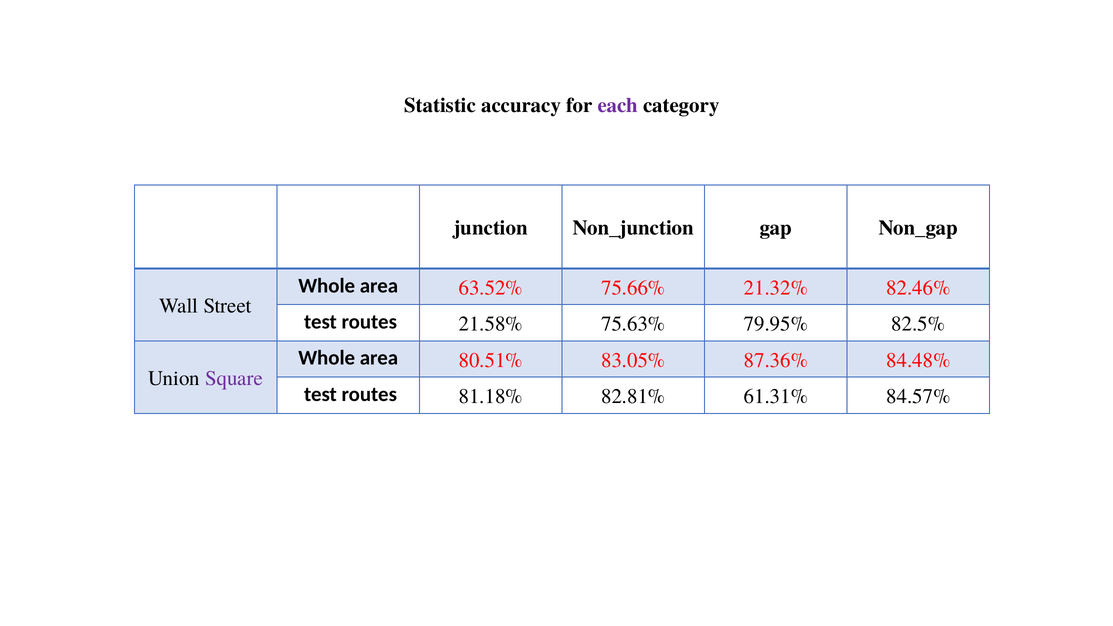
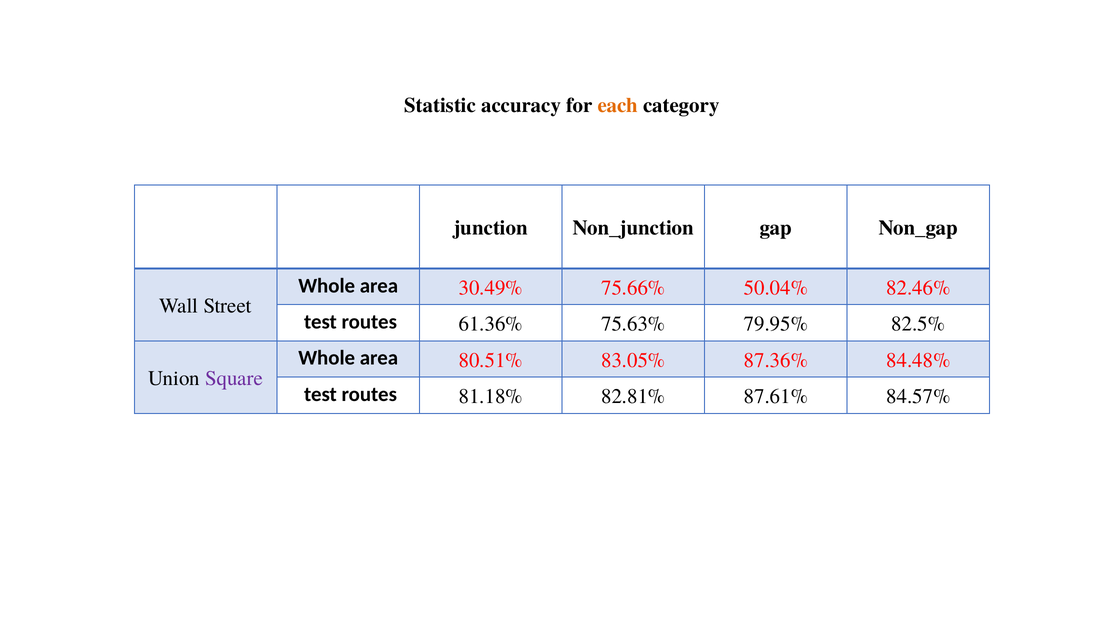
each colour: purple -> orange (618, 106)
63.52%: 63.52% -> 30.49% (491, 288)
21.32%: 21.32% -> 50.04% (776, 288)
21.58%: 21.58% -> 61.36% (491, 324)
61.31%: 61.31% -> 87.61% (776, 396)
